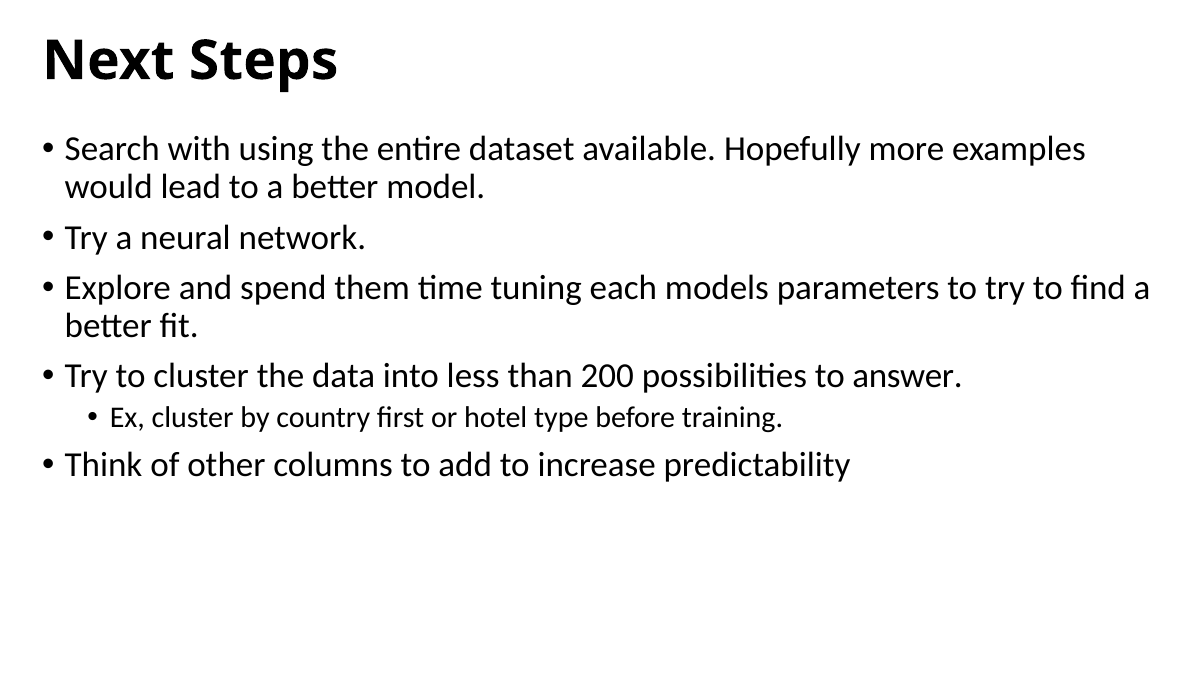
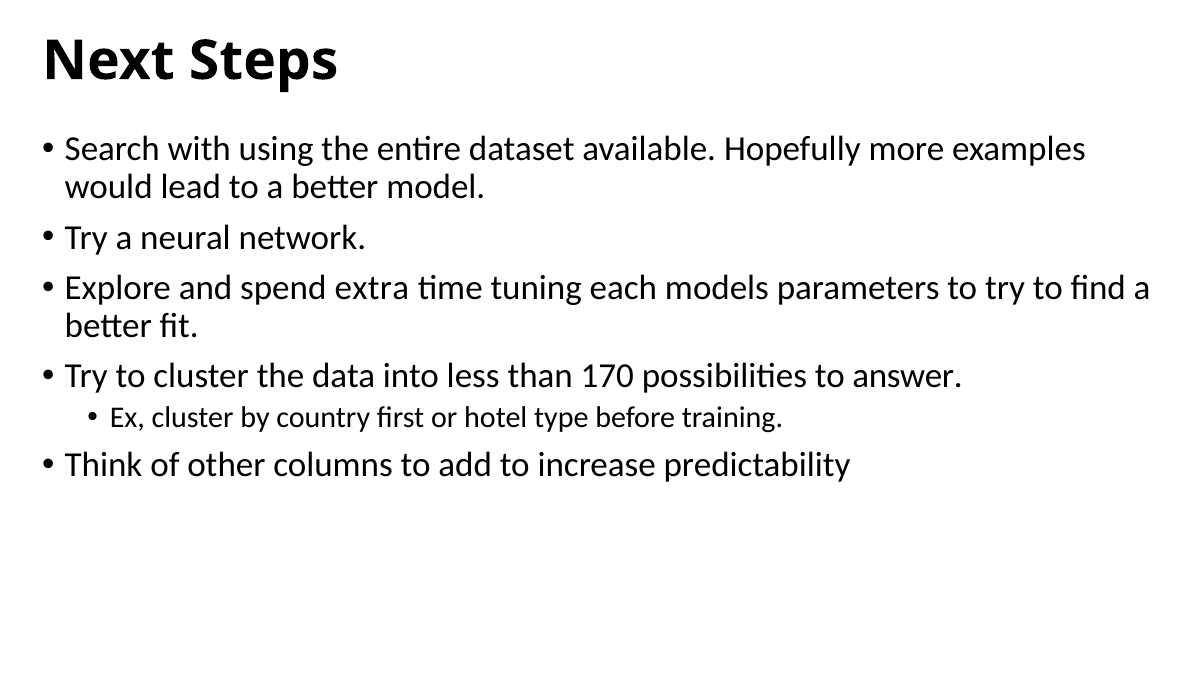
them: them -> extra (372, 288)
200: 200 -> 170 (607, 376)
